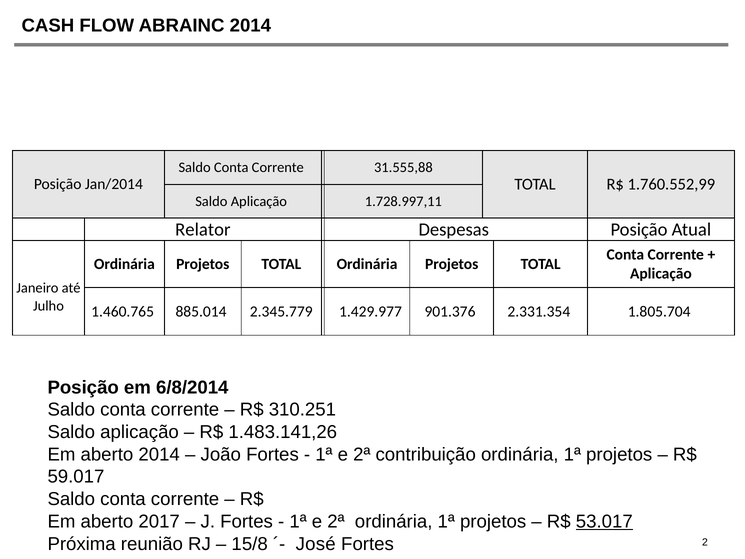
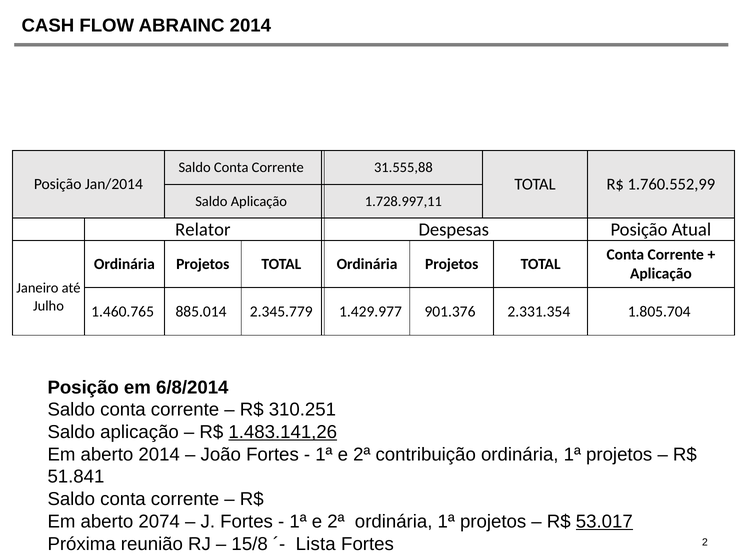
1.483.141,26 underline: none -> present (283, 432)
59.017: 59.017 -> 51.841 (76, 477)
2017: 2017 -> 2074 (159, 521)
José: José -> Lista (316, 544)
